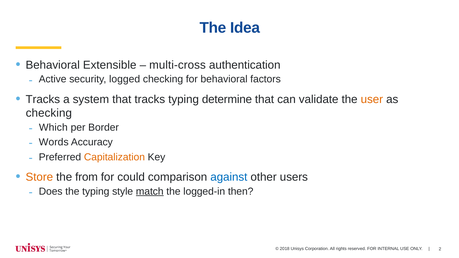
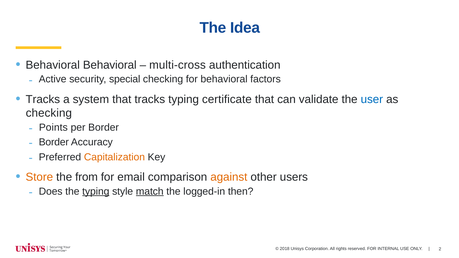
Behavioral Extensible: Extensible -> Behavioral (110, 65)
logged: logged -> special (125, 79)
determine: determine -> certificate (227, 99)
user colour: orange -> blue (372, 99)
Which: Which -> Points (53, 127)
Words: Words -> Border (54, 142)
could: could -> email (131, 177)
against colour: blue -> orange (229, 177)
typing underline: none -> present (96, 191)
